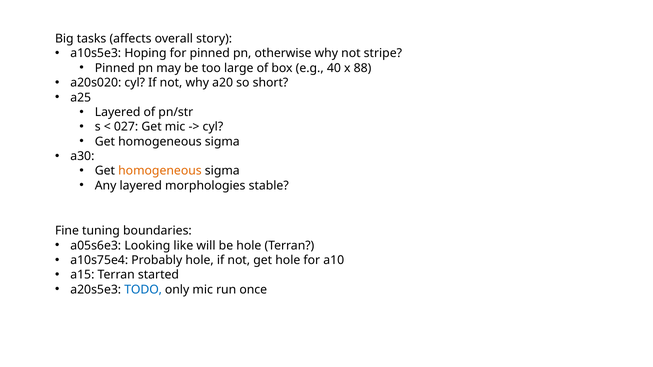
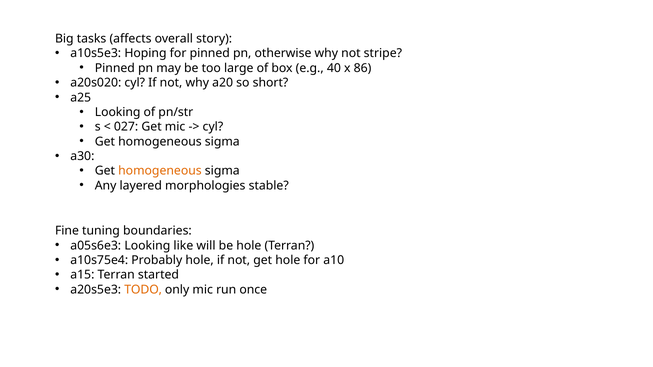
88: 88 -> 86 (363, 68)
Layered: Layered -> Looking (118, 112)
TODO colour: blue -> orange (143, 290)
